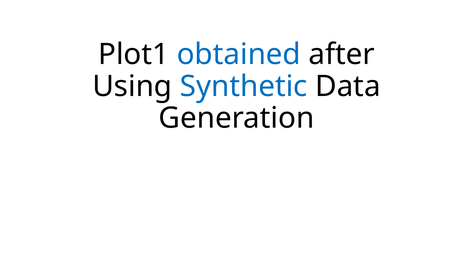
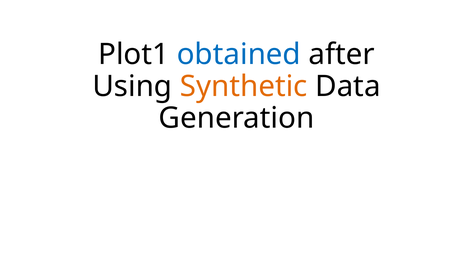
Synthetic colour: blue -> orange (244, 86)
